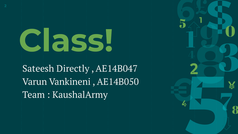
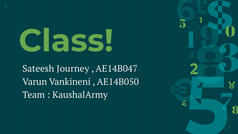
Directly: Directly -> Journey (73, 69)
